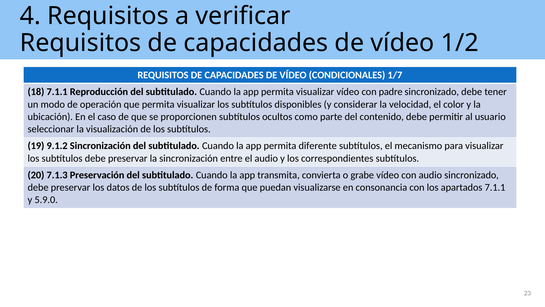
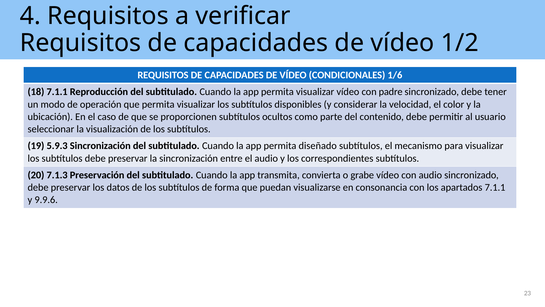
1/7: 1/7 -> 1/6 (395, 75)
9.1.2: 9.1.2 -> 5.9.3 (57, 146)
diferente: diferente -> diseñado (318, 146)
5.9.0: 5.9.0 -> 9.9.6 (46, 200)
